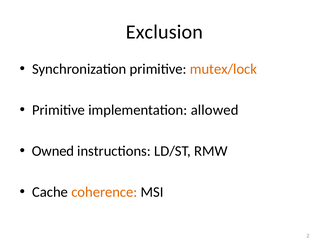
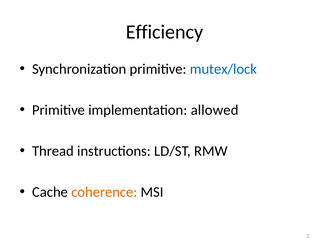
Exclusion: Exclusion -> Efficiency (164, 32)
mutex/lock colour: orange -> blue (223, 69)
Owned: Owned -> Thread (53, 151)
